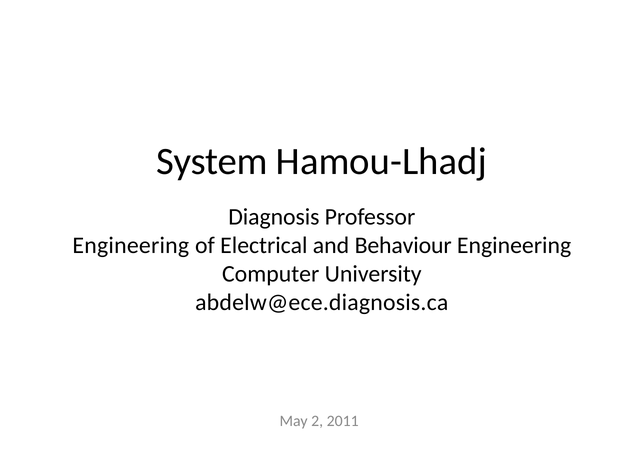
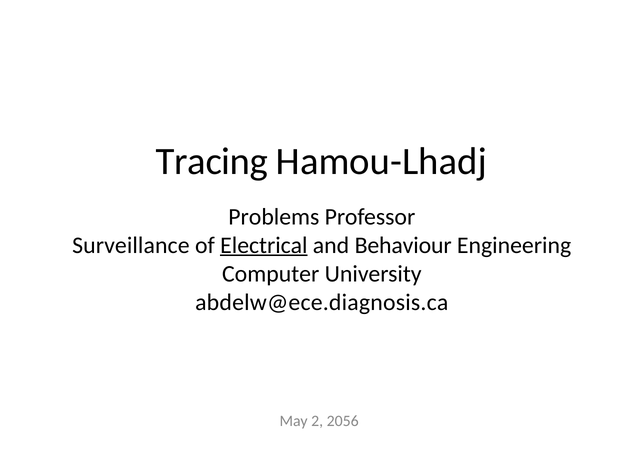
System: System -> Tracing (212, 161)
Diagnosis: Diagnosis -> Problems (274, 217)
Engineering: Engineering -> Surveillance (131, 246)
Electrical underline: none -> present (264, 246)
2011: 2011 -> 2056 (343, 421)
